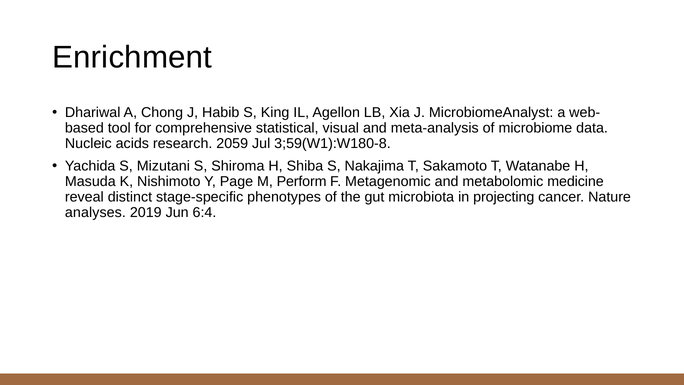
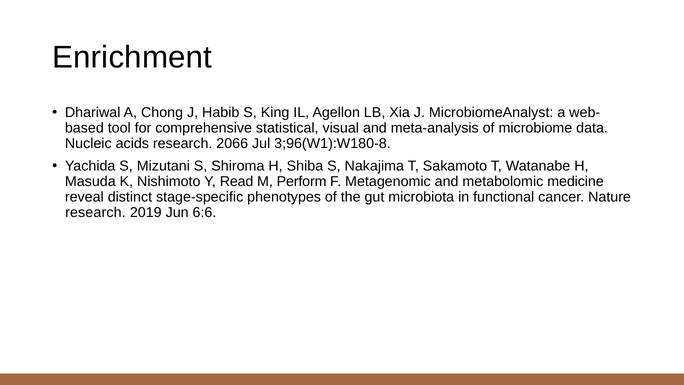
2059: 2059 -> 2066 (232, 143)
3;59(W1):W180-8: 3;59(W1):W180-8 -> 3;96(W1):W180-8 (332, 143)
Page: Page -> Read (237, 181)
projecting: projecting -> functional (504, 197)
analyses: analyses -> research (95, 212)
6:4: 6:4 -> 6:6 (204, 212)
